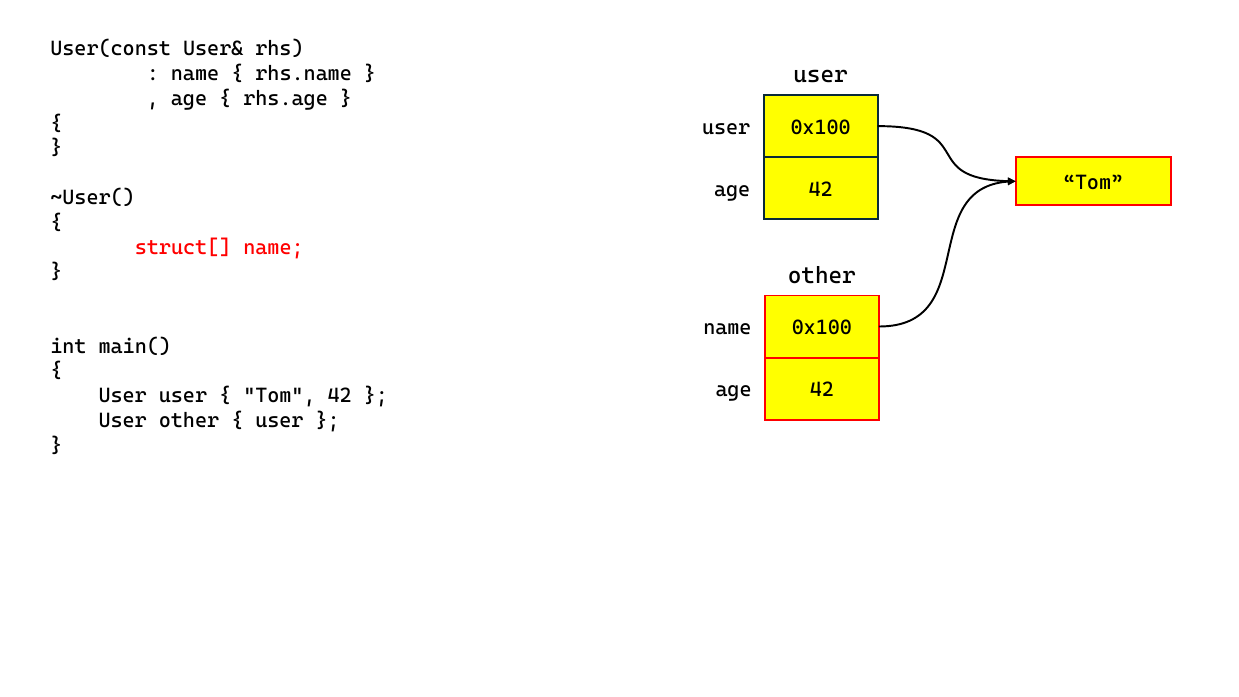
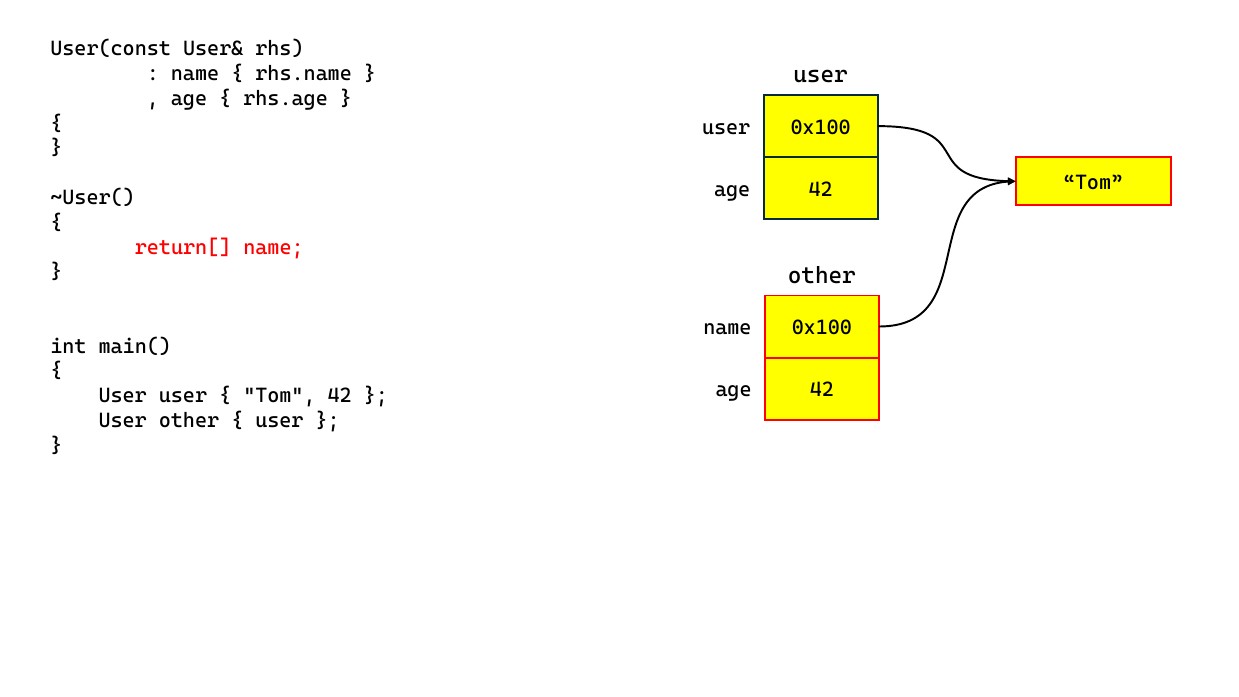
struct[: struct[ -> return[ (183, 247)
